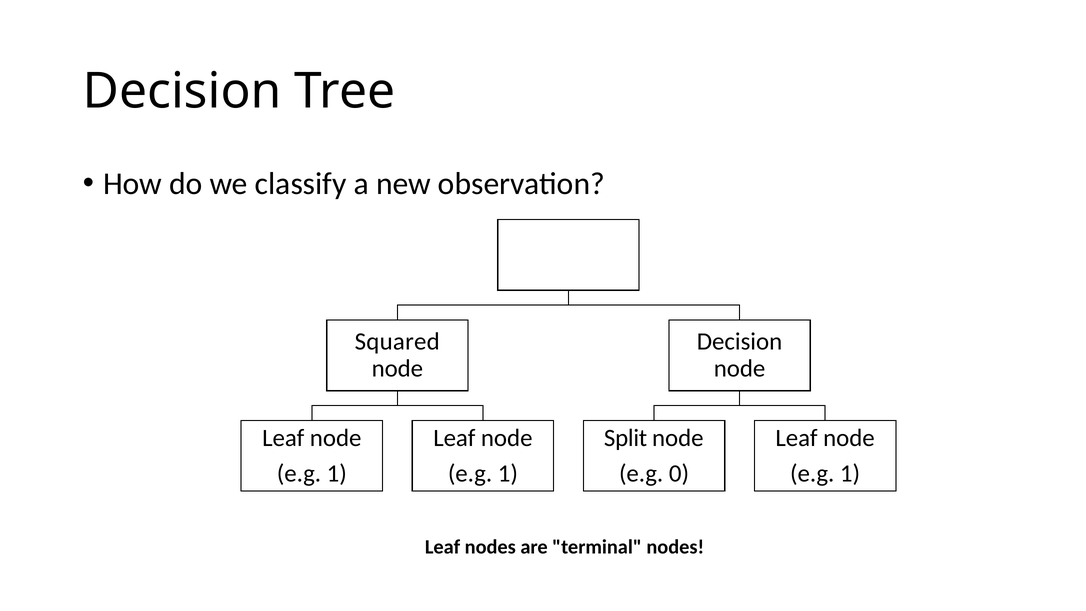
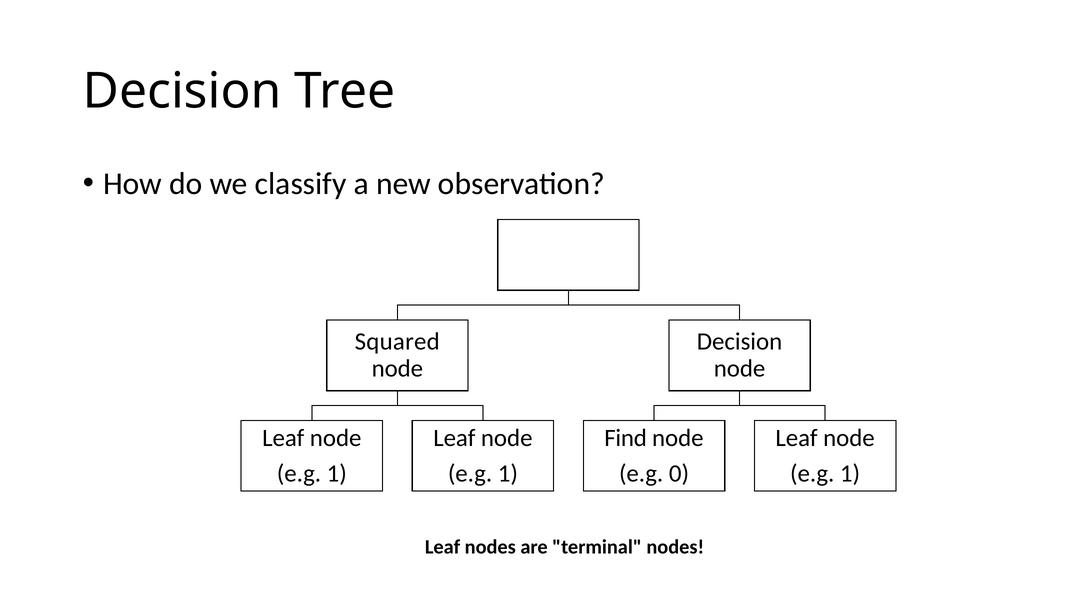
Split: Split -> Find (626, 438)
